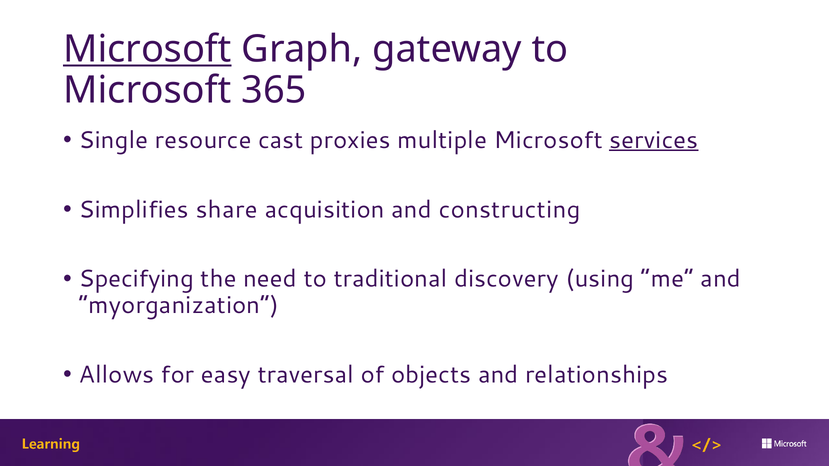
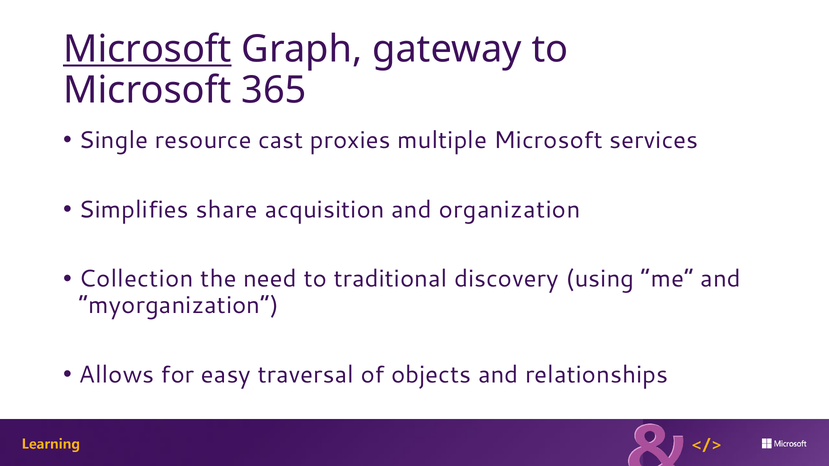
services underline: present -> none (654, 140)
constructing: constructing -> organization (510, 210)
Specifying: Specifying -> Collection (136, 279)
